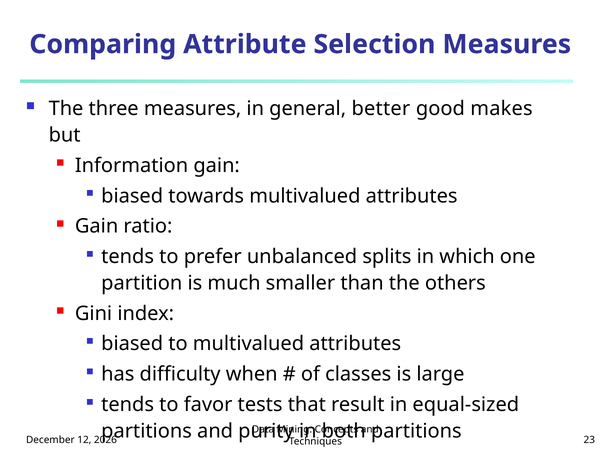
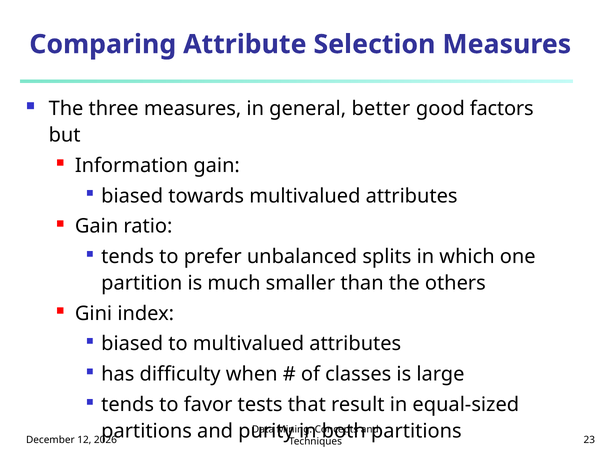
makes: makes -> factors (502, 109)
